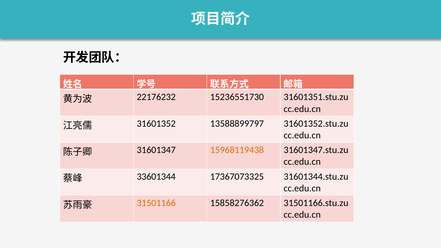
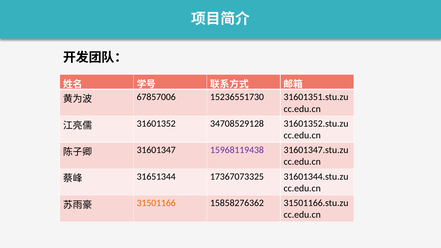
22176232: 22176232 -> 67857006 (156, 97)
13588899797: 13588899797 -> 34708529128 (237, 124)
15968119438 colour: orange -> purple (237, 150)
33601344: 33601344 -> 31651344 (156, 177)
